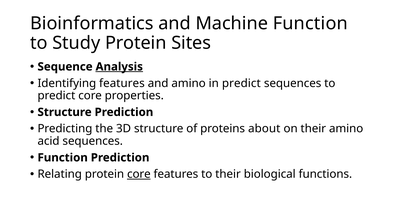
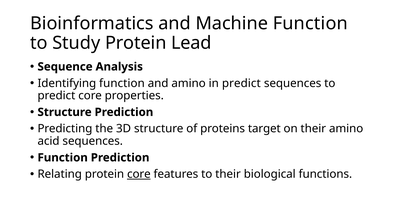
Sites: Sites -> Lead (191, 43)
Analysis underline: present -> none (119, 67)
Identifying features: features -> function (122, 83)
about: about -> target (264, 129)
